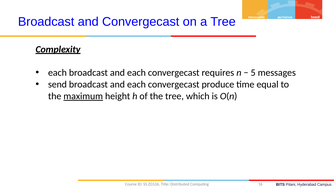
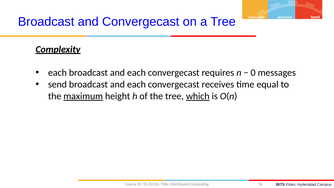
5: 5 -> 0 (253, 73)
produce: produce -> receives (218, 84)
which underline: none -> present (198, 96)
